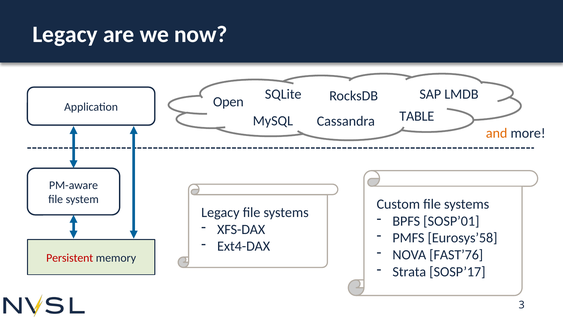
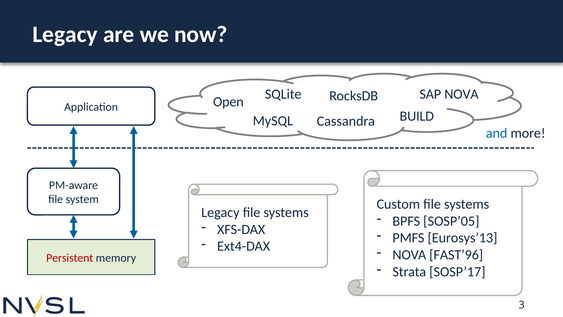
SAP LMDB: LMDB -> NOVA (461, 94)
TABLE: TABLE -> BUILD (417, 116)
and colour: orange -> blue (497, 133)
SOSP’01: SOSP’01 -> SOSP’05 (451, 221)
Eurosys’58: Eurosys’58 -> Eurosys’13 (463, 238)
FAST’76: FAST’76 -> FAST’96 (456, 255)
